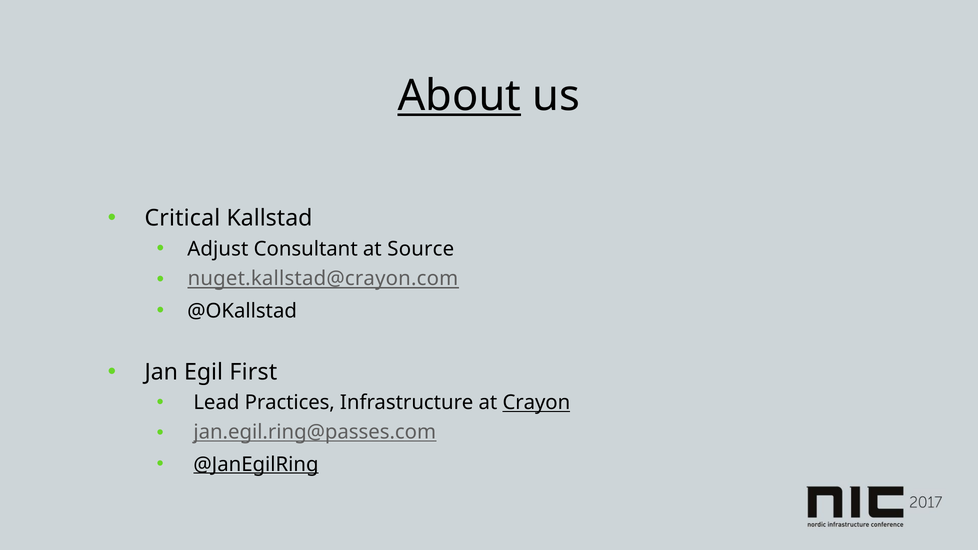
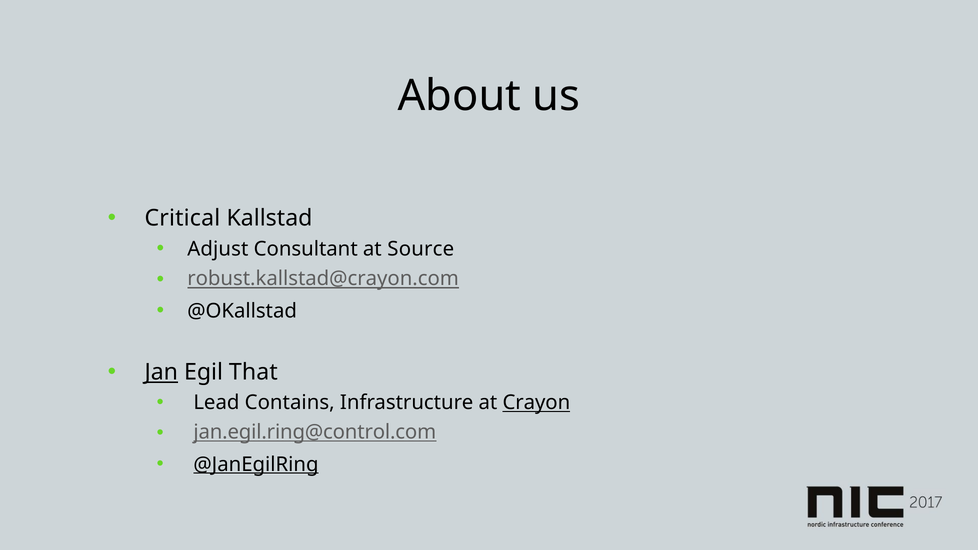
About underline: present -> none (459, 96)
nuget.kallstad@crayon.com: nuget.kallstad@crayon.com -> robust.kallstad@crayon.com (323, 279)
Jan underline: none -> present (161, 372)
First: First -> That (253, 372)
Practices: Practices -> Contains (290, 403)
jan.egil.ring@passes.com: jan.egil.ring@passes.com -> jan.egil.ring@control.com (315, 432)
